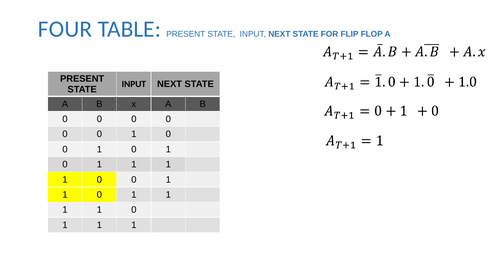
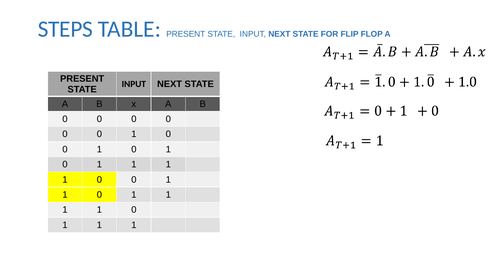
FOUR: FOUR -> STEPS (65, 29)
